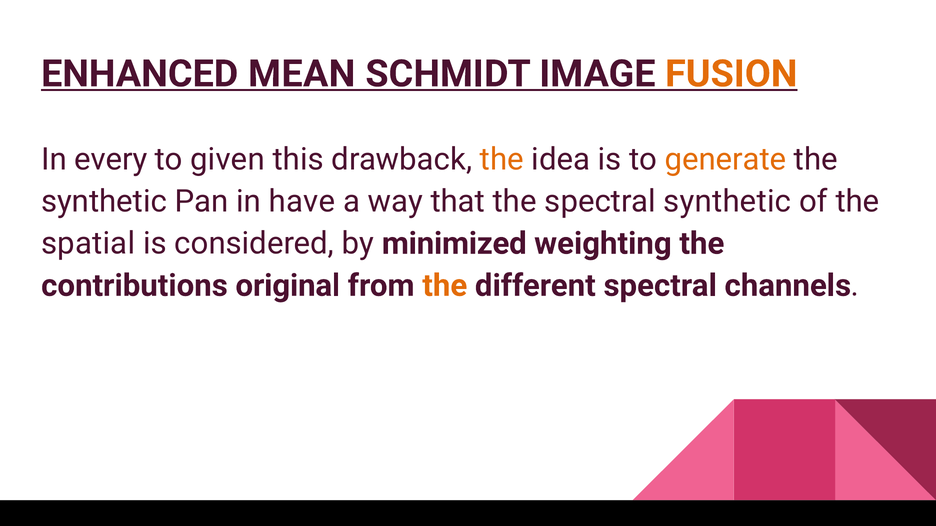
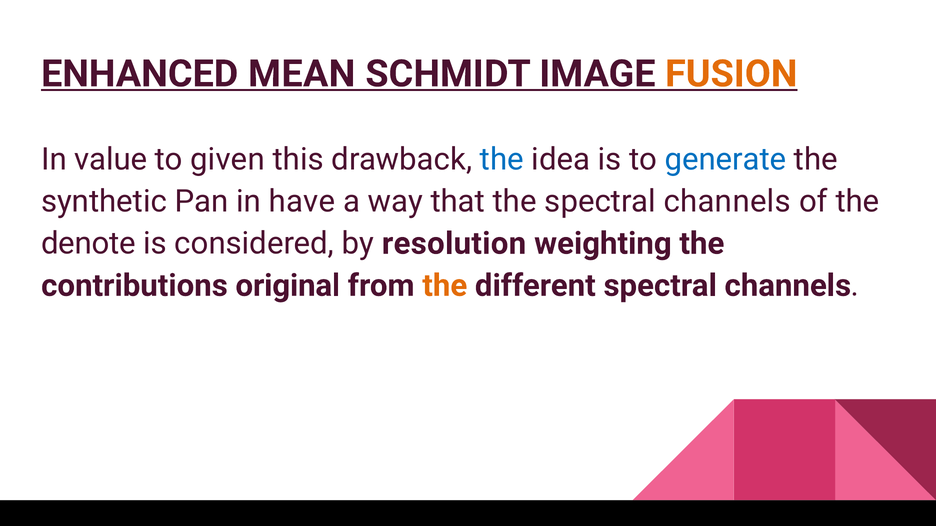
every: every -> value (111, 159)
the colour: orange -> blue (502, 159)
generate colour: orange -> blue (725, 159)
the spectral synthetic: synthetic -> channels (727, 202)
spatial: spatial -> denote (88, 244)
minimized: minimized -> resolution (454, 244)
